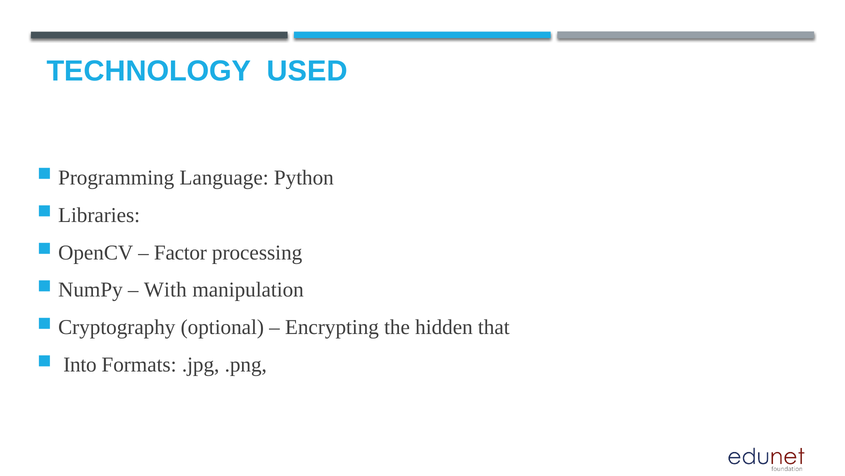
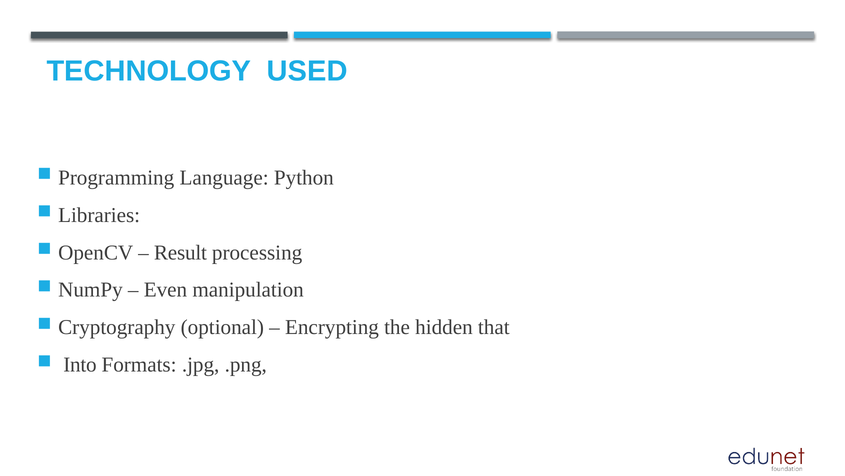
Factor: Factor -> Result (180, 252)
With: With -> Even (165, 290)
